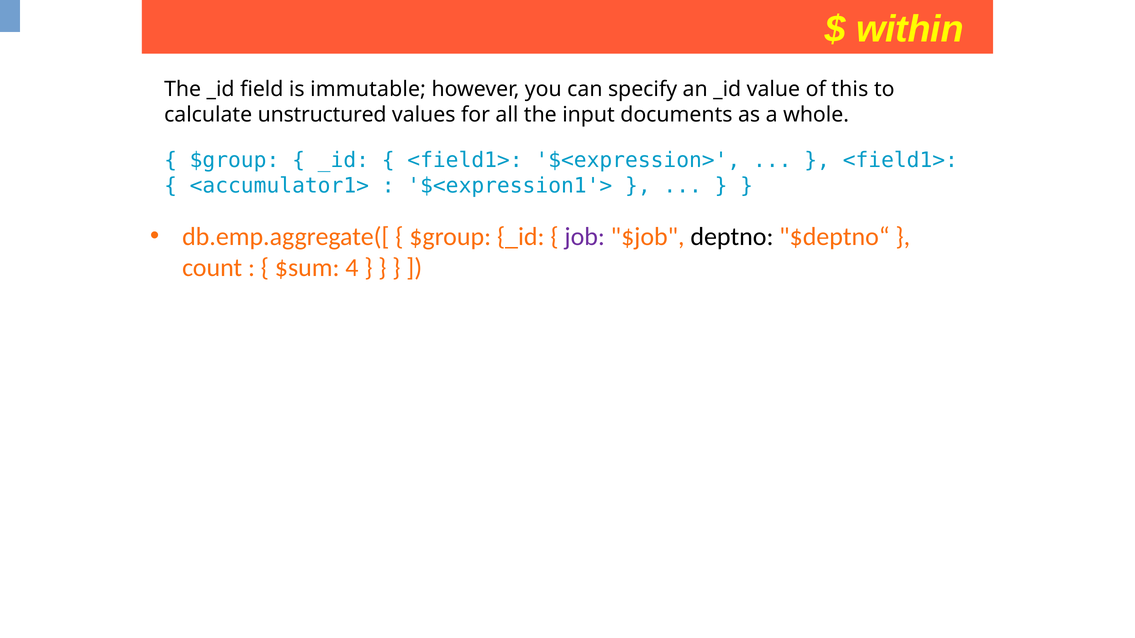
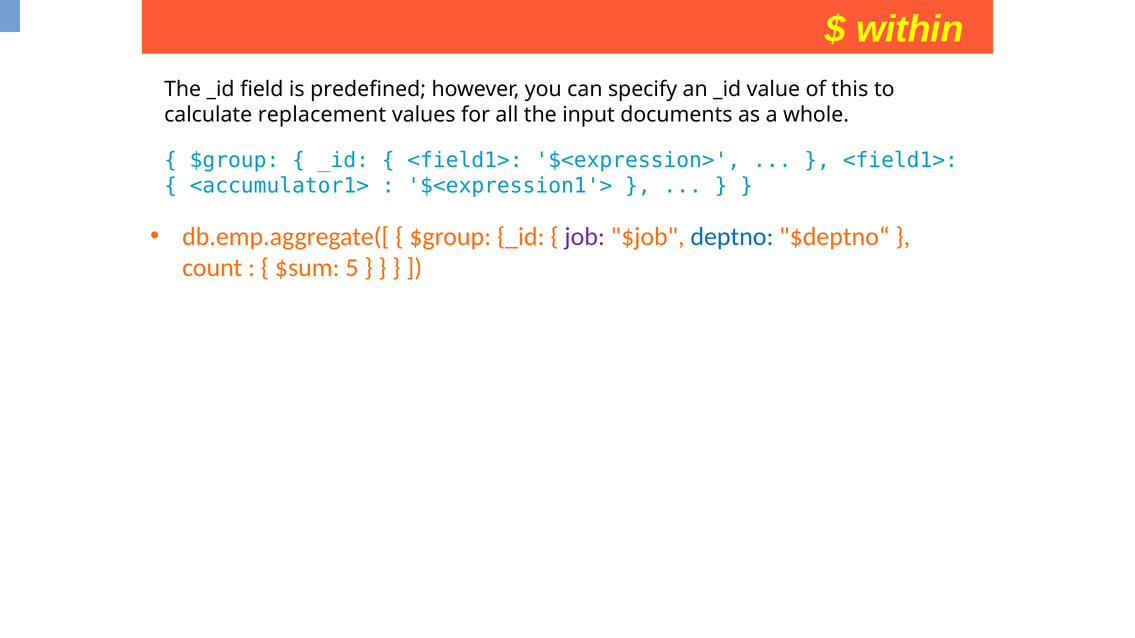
immutable: immutable -> predefined (368, 89)
unstructured: unstructured -> replacement (322, 115)
deptno colour: black -> blue (732, 237)
4: 4 -> 5 (352, 268)
